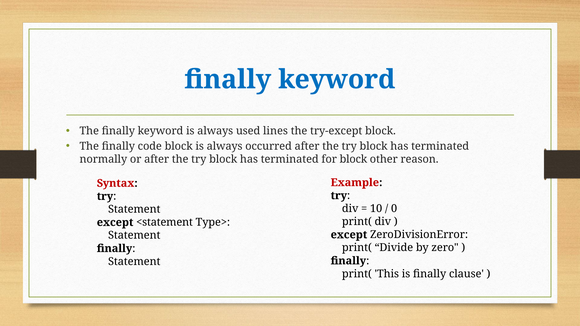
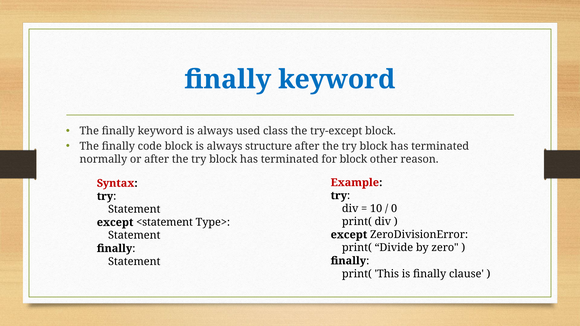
lines: lines -> class (275, 131)
occurred: occurred -> structure (269, 146)
